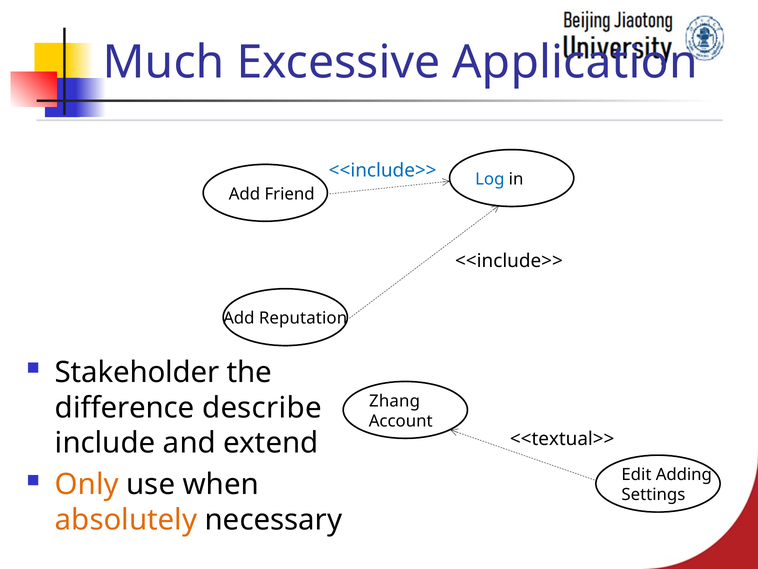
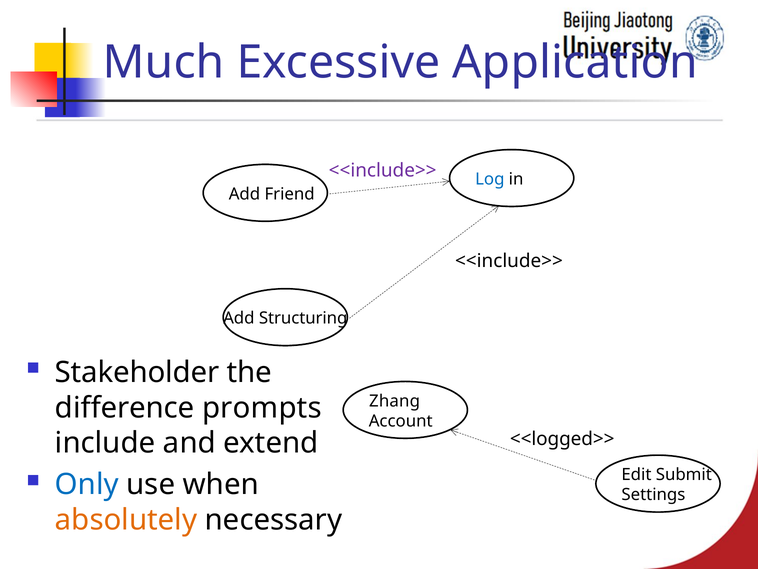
<<include>> colour: blue -> purple (383, 170)
Reputation: Reputation -> Structuring (303, 318)
describe: describe -> prompts (262, 407)
<<textual>>: <<textual>> -> <<logged>> (562, 439)
Adding: Adding -> Submit (684, 474)
Only colour: orange -> blue (87, 484)
